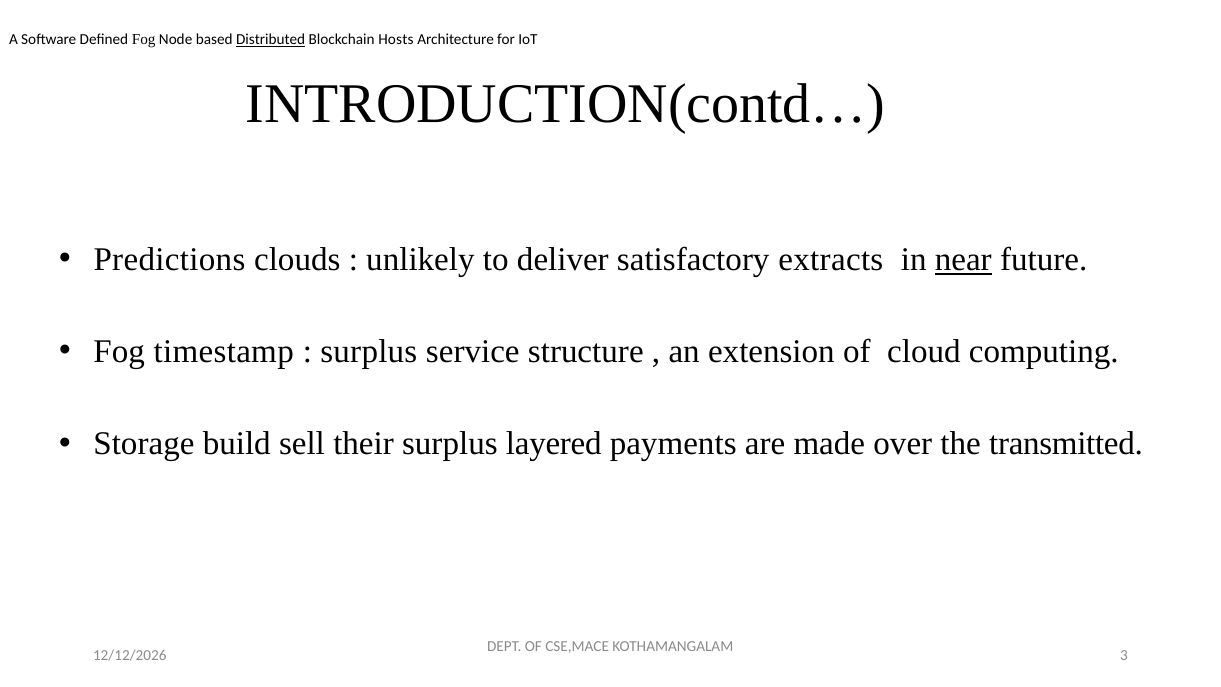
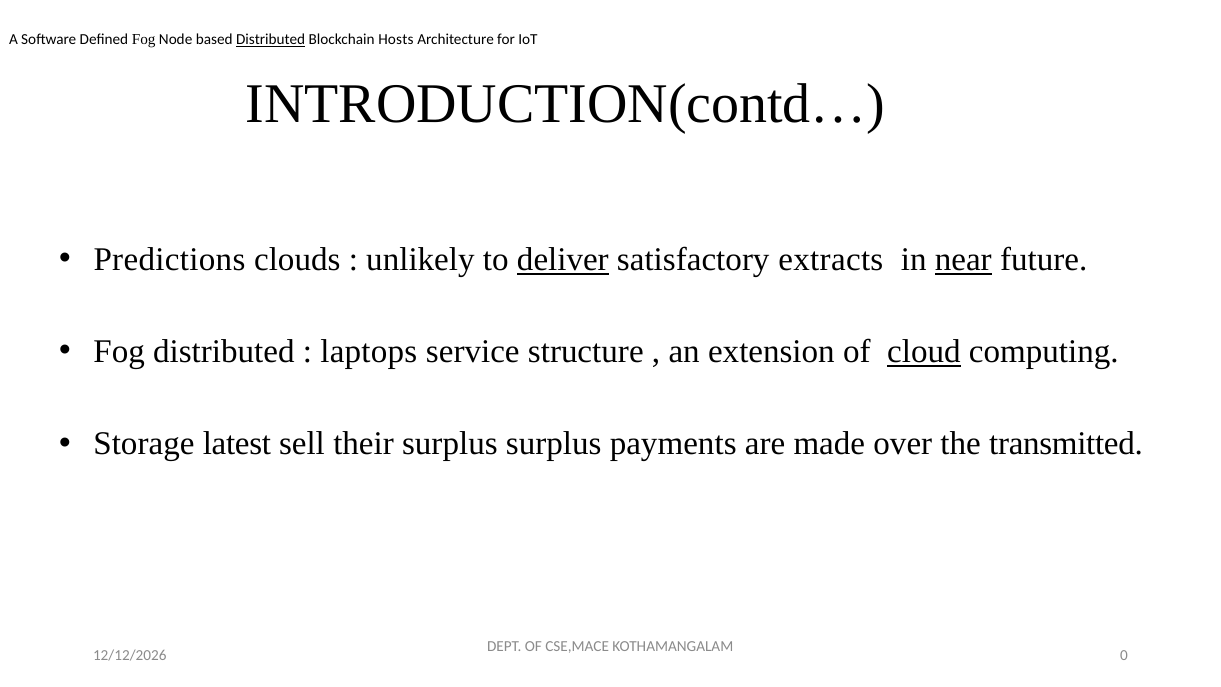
deliver underline: none -> present (563, 259)
Fog timestamp: timestamp -> distributed (224, 352)
surplus: surplus -> laptops (369, 352)
cloud underline: none -> present (924, 352)
build: build -> latest (237, 444)
surplus layered: layered -> surplus (554, 444)
3: 3 -> 0 (1124, 656)
